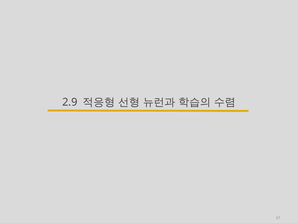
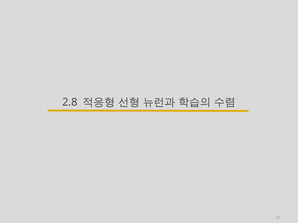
2.9: 2.9 -> 2.8 (70, 102)
